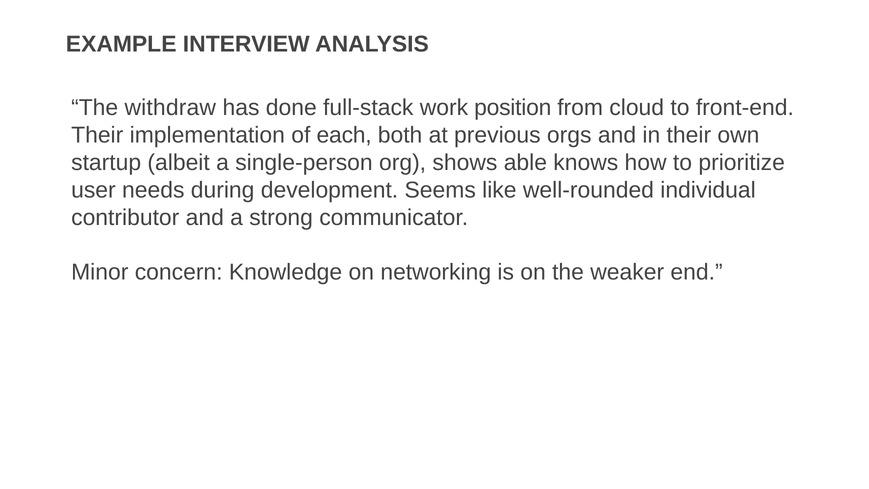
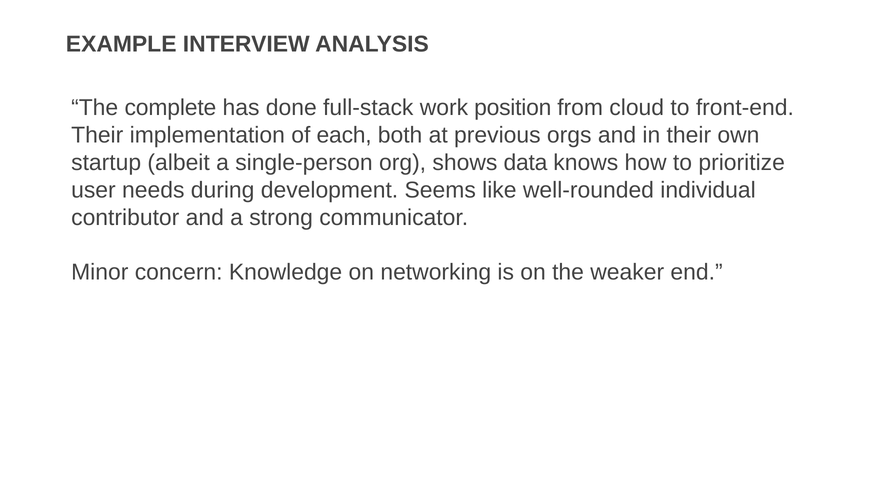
withdraw: withdraw -> complete (170, 108)
able: able -> data (525, 163)
